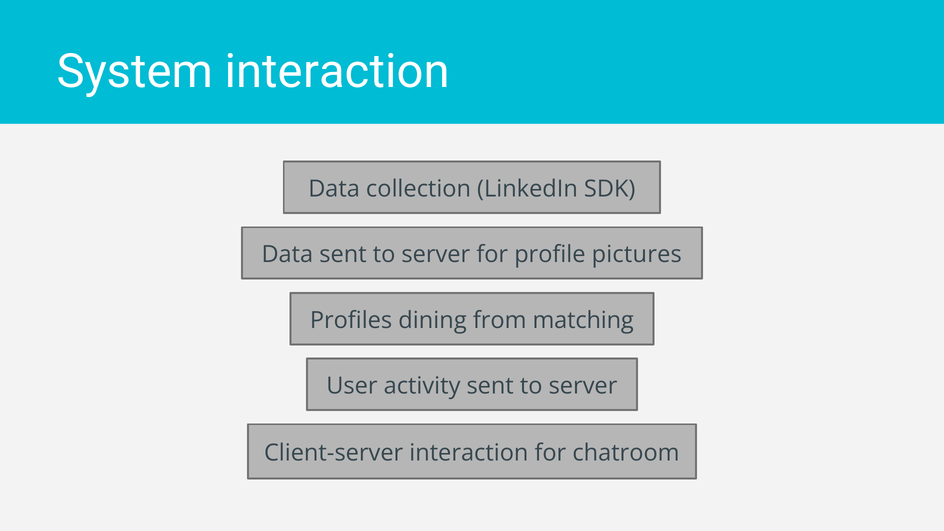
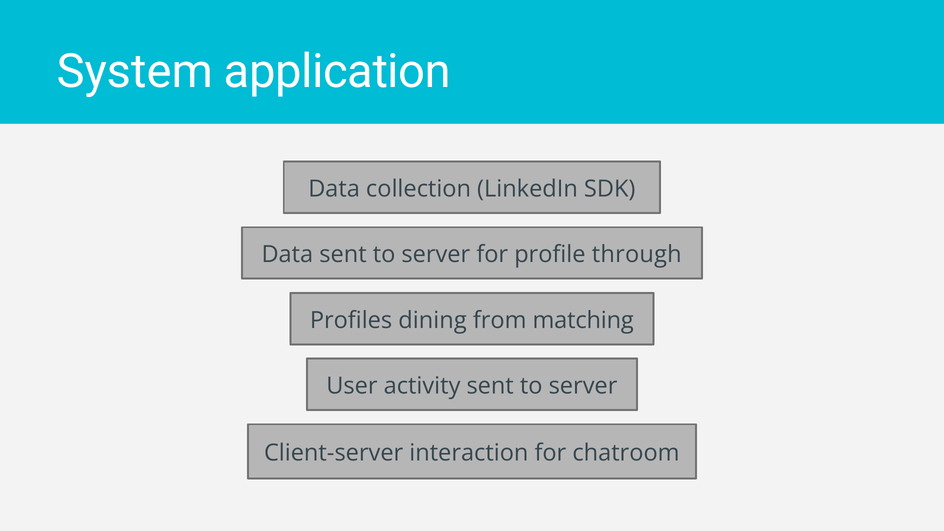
System interaction: interaction -> application (337, 72)
pictures: pictures -> through (637, 255)
